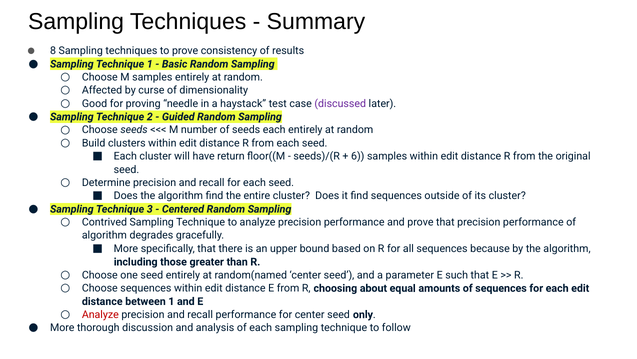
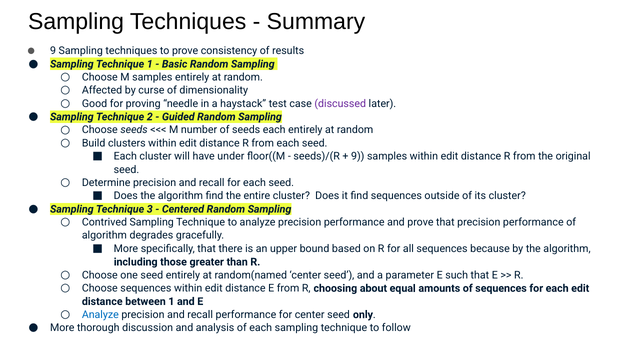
8: 8 -> 9 (53, 51)
return: return -> under (231, 156)
6: 6 -> 9 (358, 156)
Analyze colour: red -> blue (100, 314)
